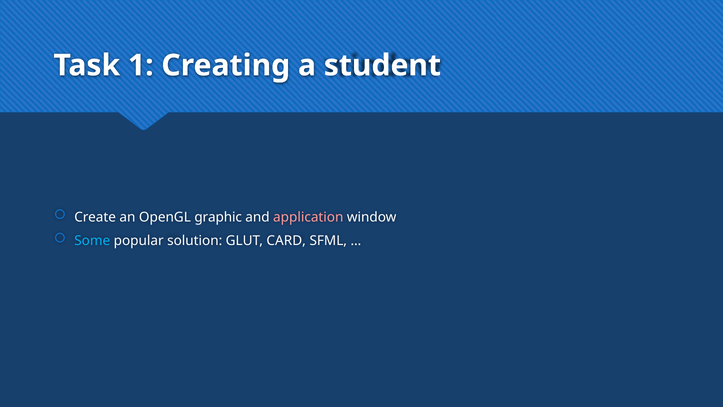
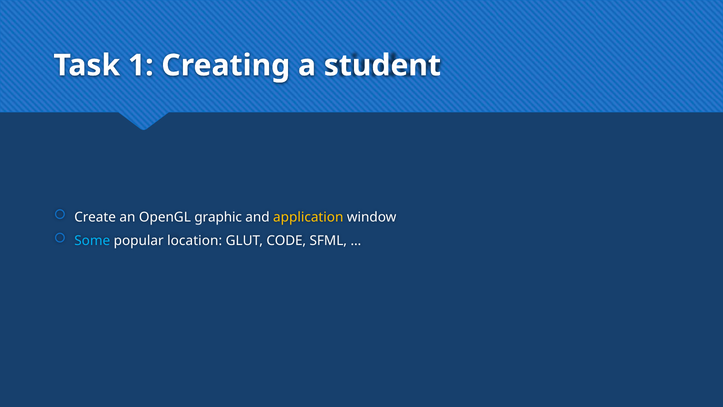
application colour: pink -> yellow (308, 217)
solution: solution -> location (195, 241)
CARD: CARD -> CODE (286, 241)
